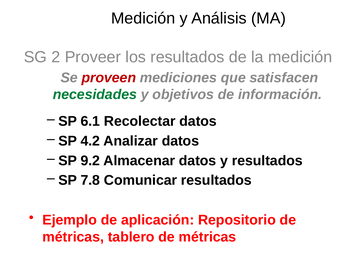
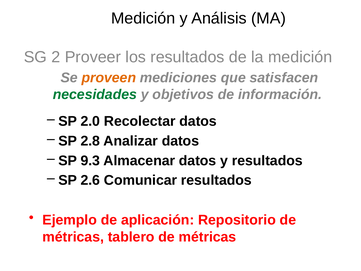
proveen colour: red -> orange (109, 78)
6.1: 6.1 -> 2.0 (90, 121)
4.2: 4.2 -> 2.8 (90, 141)
9.2: 9.2 -> 9.3 (90, 161)
7.8: 7.8 -> 2.6 (90, 180)
